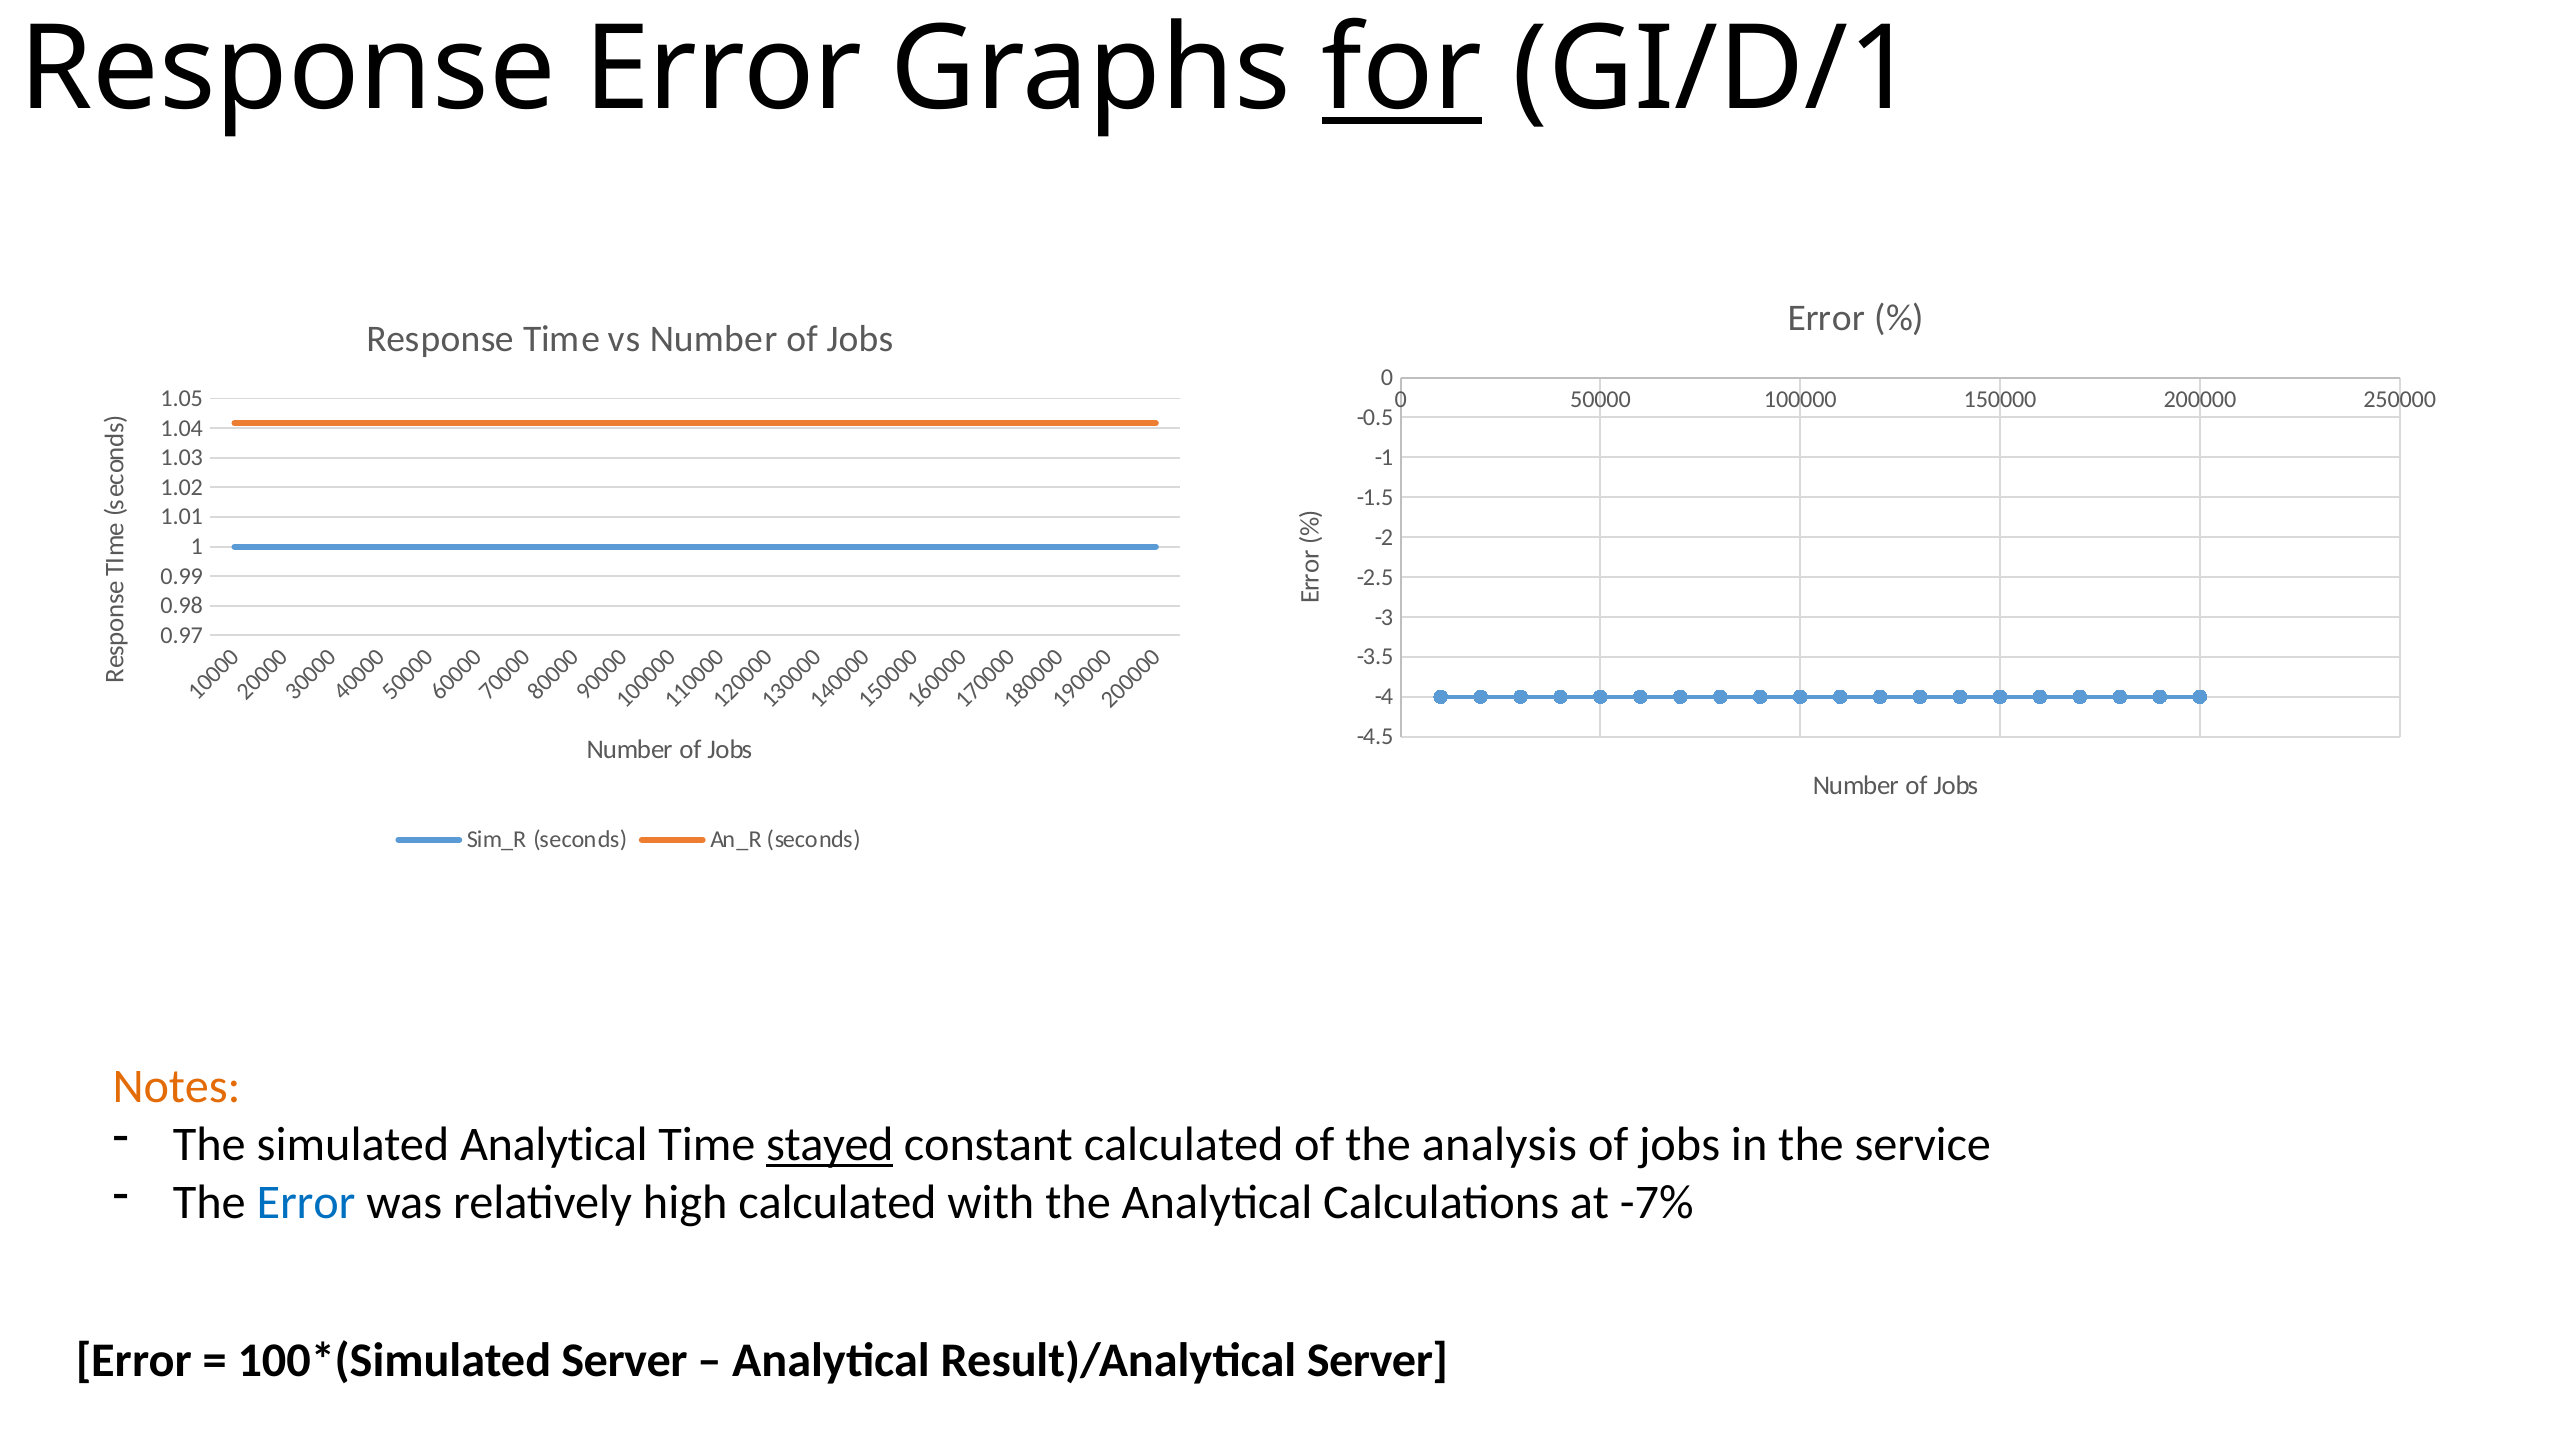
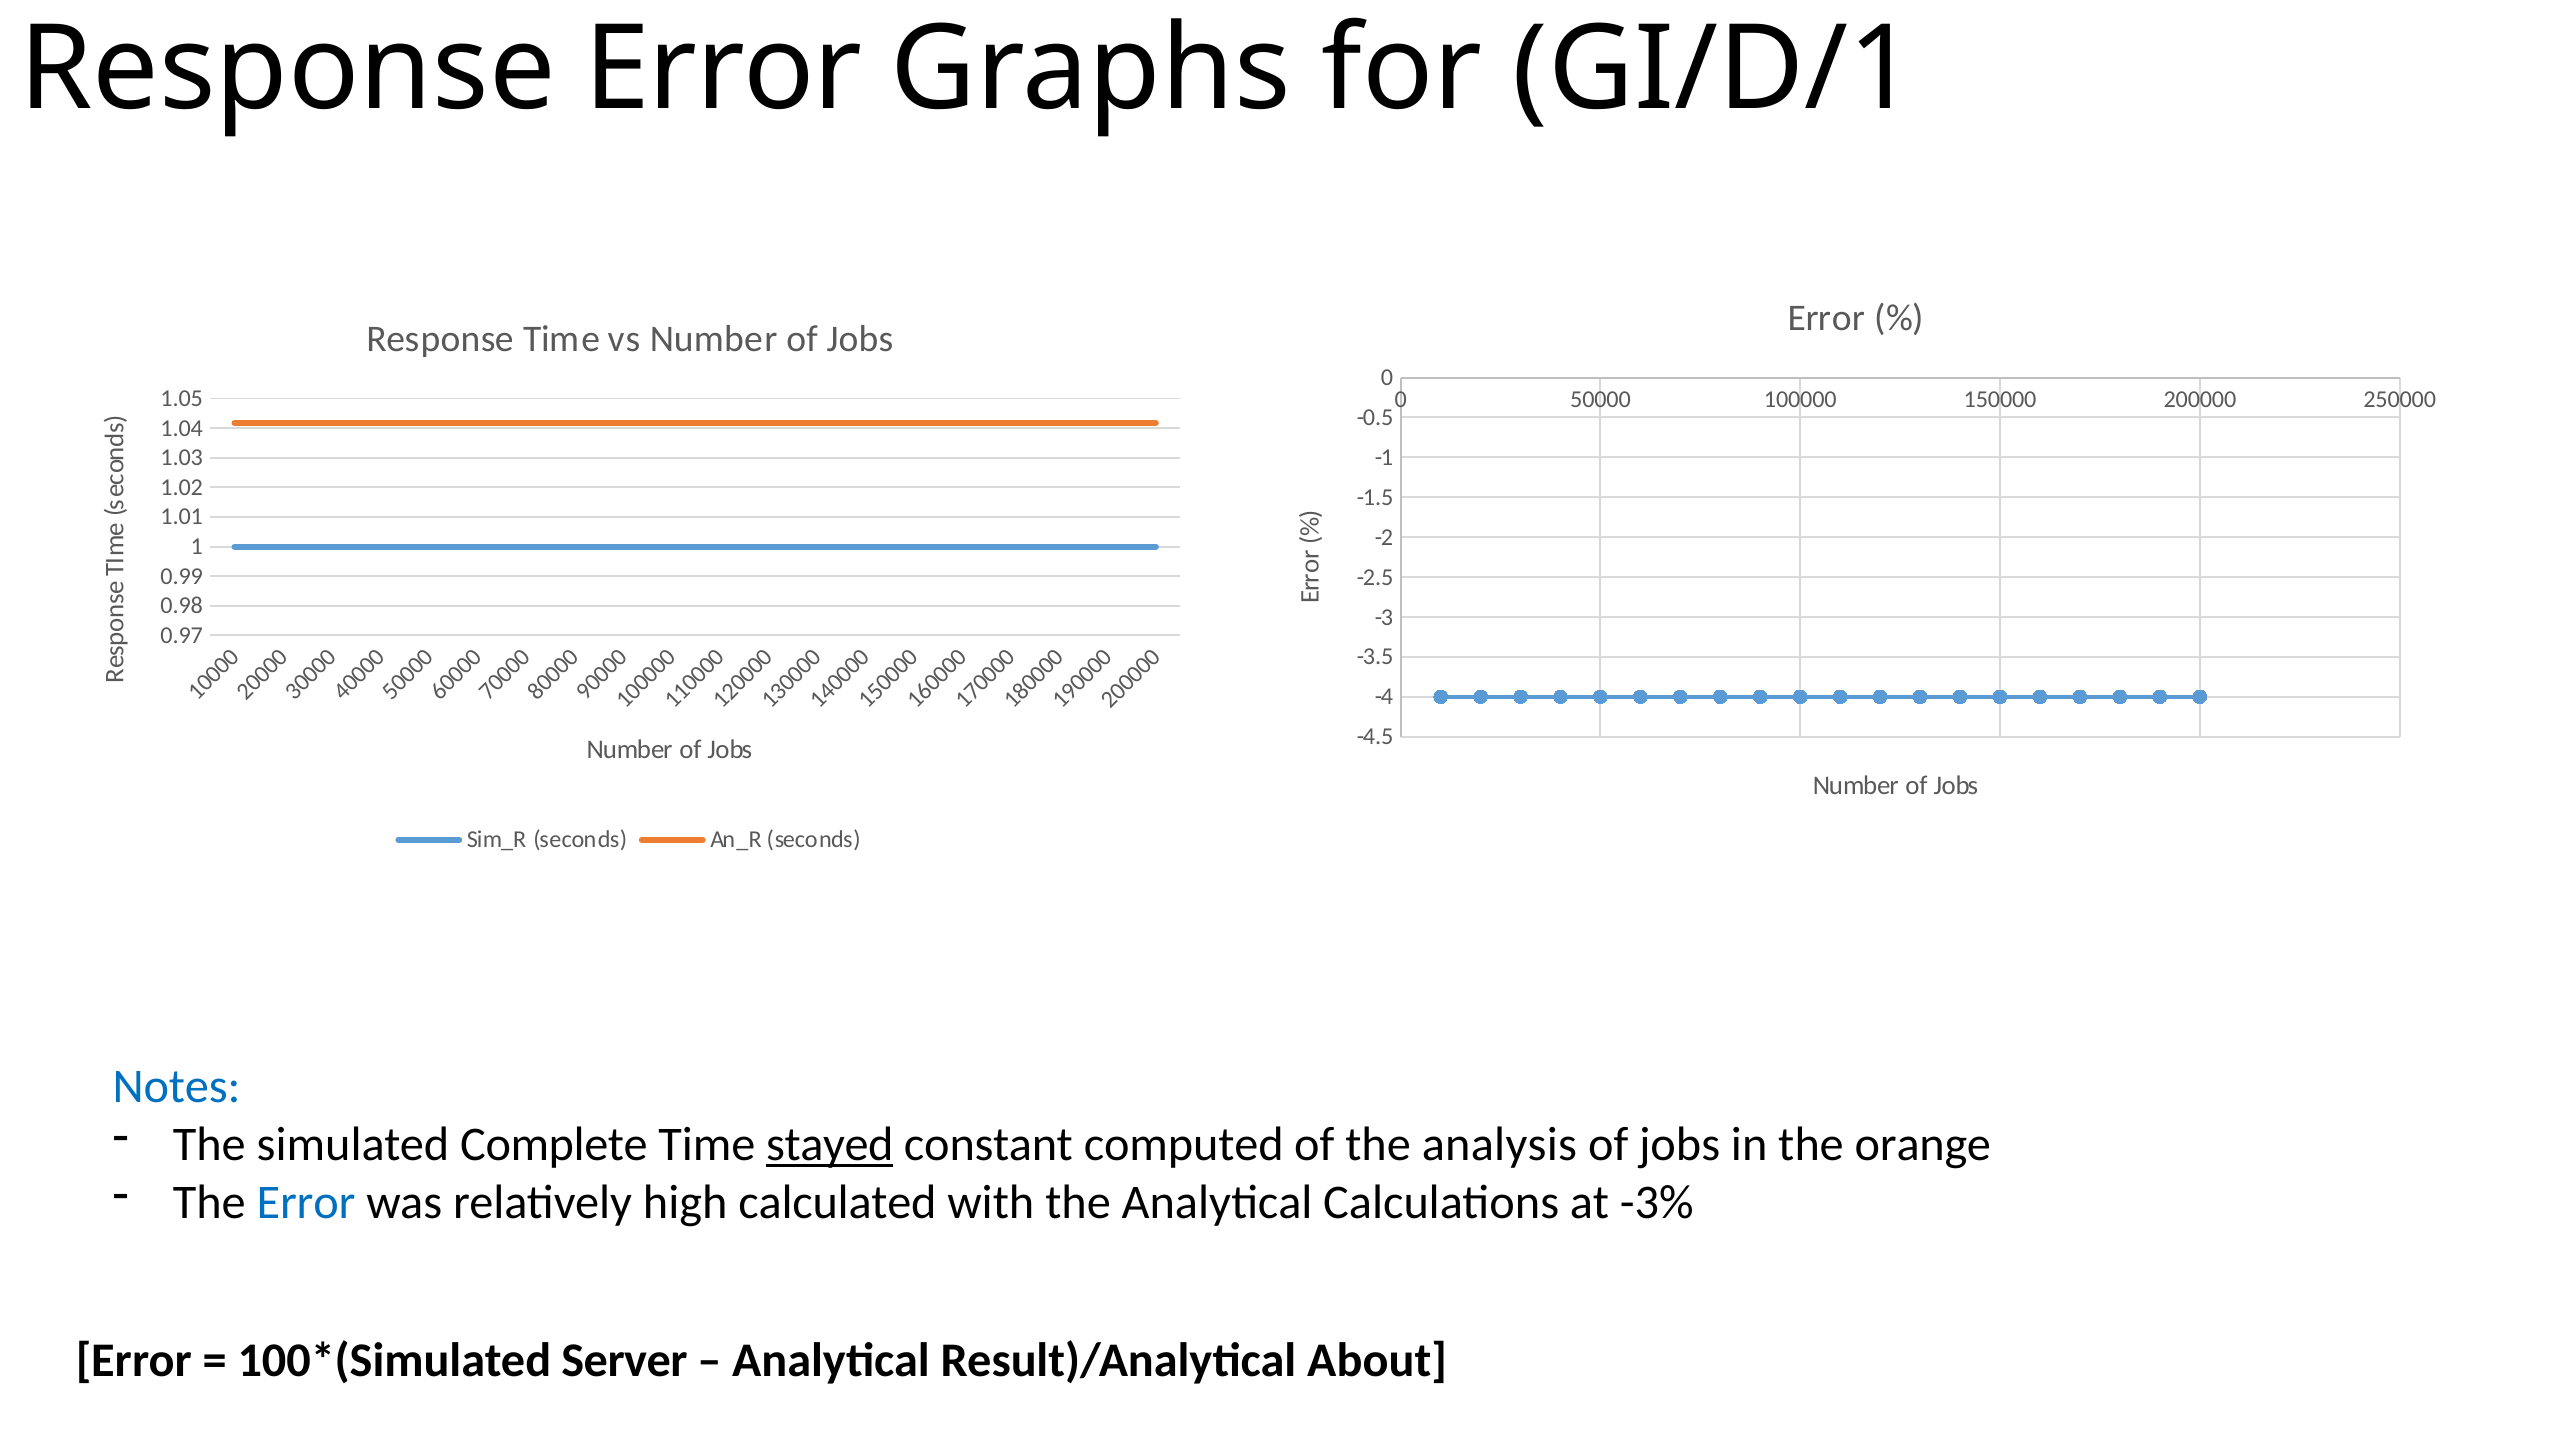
for underline: present -> none (1402, 69)
Notes colour: orange -> blue (177, 1087)
simulated Analytical: Analytical -> Complete (554, 1144)
constant calculated: calculated -> computed (1184, 1144)
service: service -> orange (1923, 1144)
-7%: -7% -> -3% (1657, 1202)
Result)/Analytical Server: Server -> About (1377, 1361)
